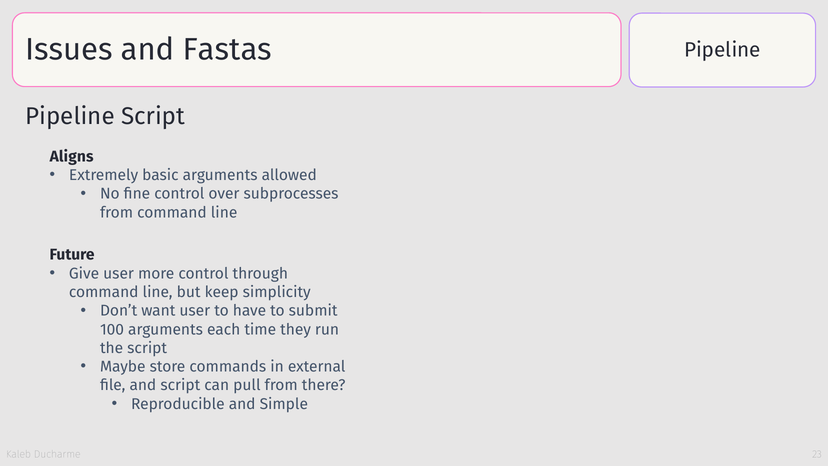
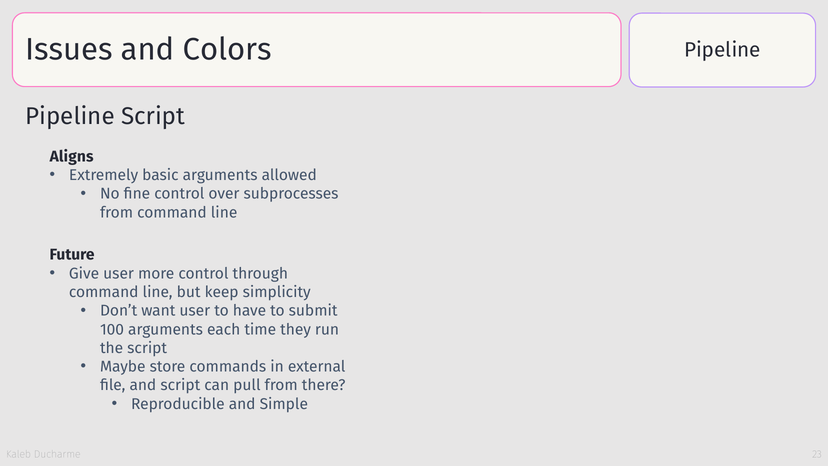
Fastas: Fastas -> Colors (227, 49)
